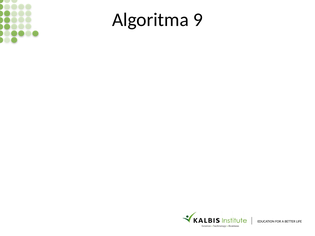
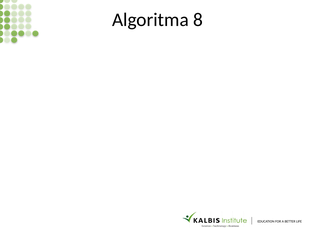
9: 9 -> 8 (198, 20)
